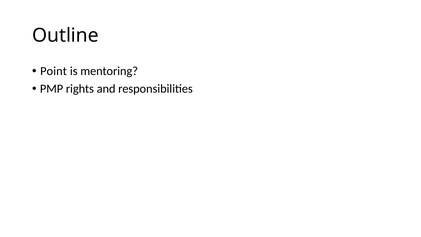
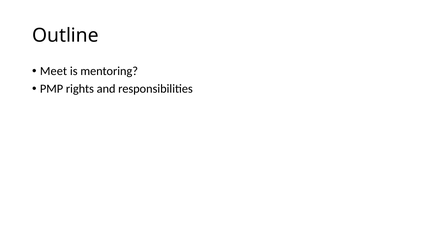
Point: Point -> Meet (54, 71)
